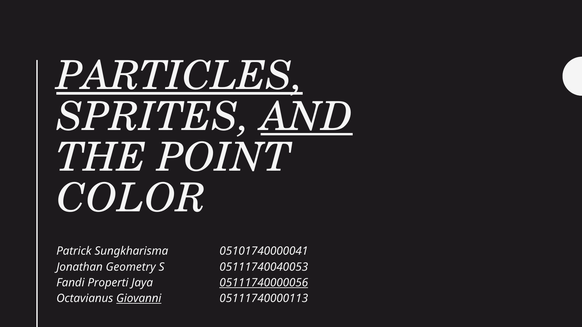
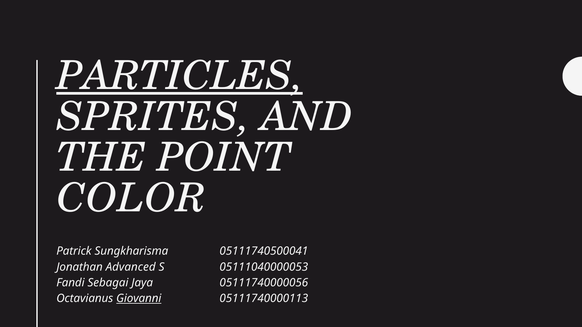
AND underline: present -> none (307, 117)
05101740000041: 05101740000041 -> 05111740500041 (264, 251)
Geometry: Geometry -> Advanced (131, 267)
05111740040053: 05111740040053 -> 05111040000053 (264, 267)
Properti: Properti -> Sebagai (108, 283)
05111740000056 underline: present -> none (264, 283)
